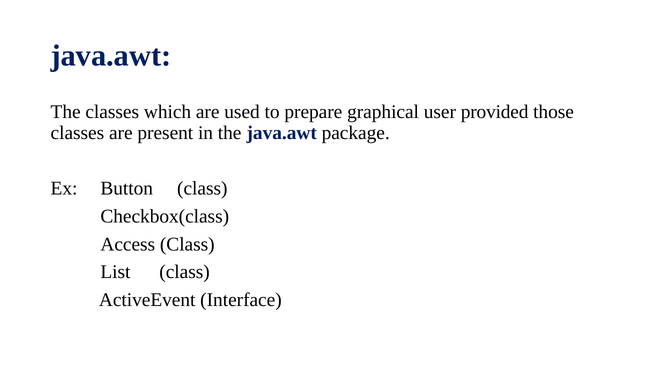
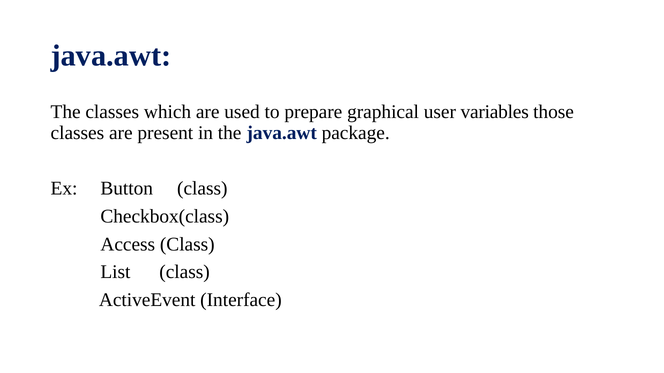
provided: provided -> variables (495, 112)
